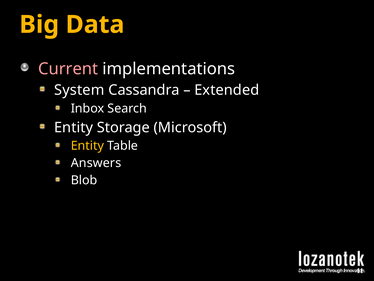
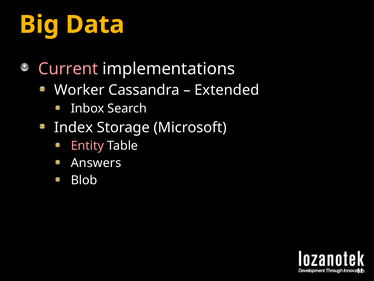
System: System -> Worker (79, 90)
Entity: Entity -> Index (74, 127)
Entity colour: yellow -> pink (87, 146)
